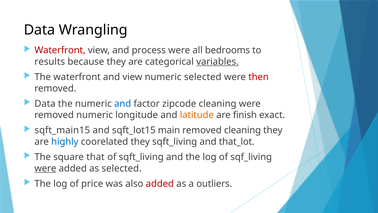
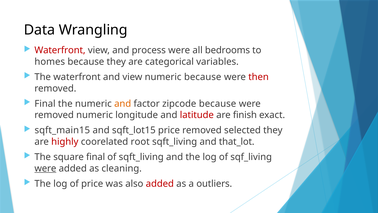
results: results -> homes (50, 62)
variables underline: present -> none (217, 62)
numeric selected: selected -> because (203, 77)
Data: Data -> Final (45, 104)
and colour: blue -> orange (123, 104)
zipcode cleaning: cleaning -> because (218, 104)
latitude colour: orange -> red (197, 115)
sqft_lot15 main: main -> price (169, 130)
removed cleaning: cleaning -> selected (242, 130)
highly colour: blue -> red (65, 141)
coorelated they: they -> root (140, 141)
square that: that -> final (96, 157)
as selected: selected -> cleaning (122, 168)
